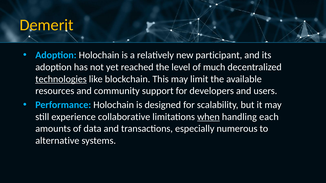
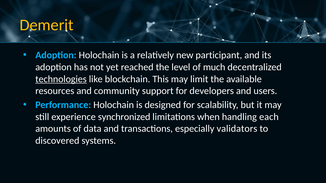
collaborative: collaborative -> synchronized (124, 117)
when underline: present -> none (208, 117)
numerous: numerous -> validators (237, 129)
alternative: alternative -> discovered (57, 141)
